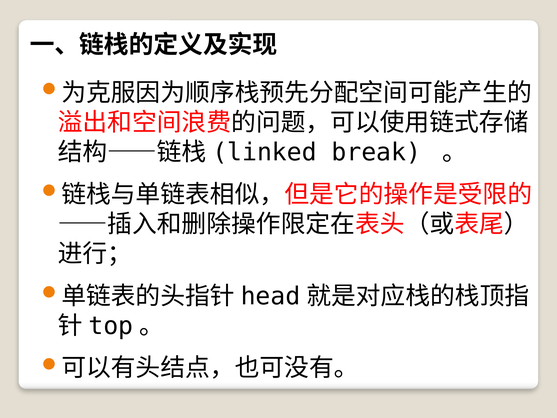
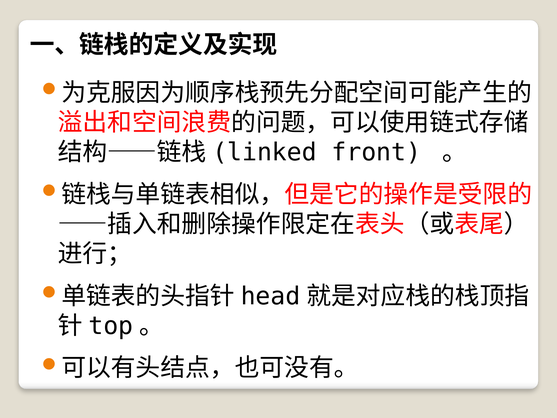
break: break -> front (376, 152)
